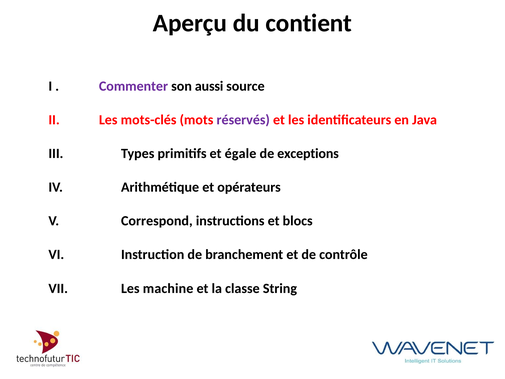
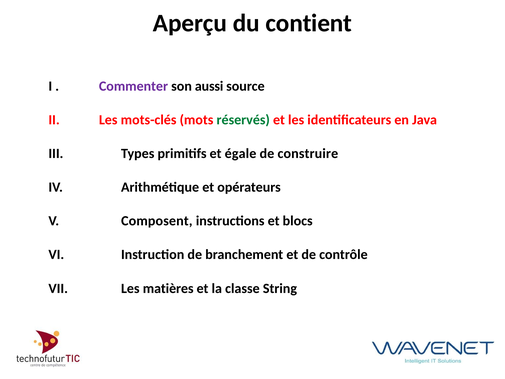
réservés colour: purple -> green (243, 120)
exceptions: exceptions -> construire (308, 153)
Correspond: Correspond -> Composent (157, 221)
machine: machine -> matières (168, 288)
